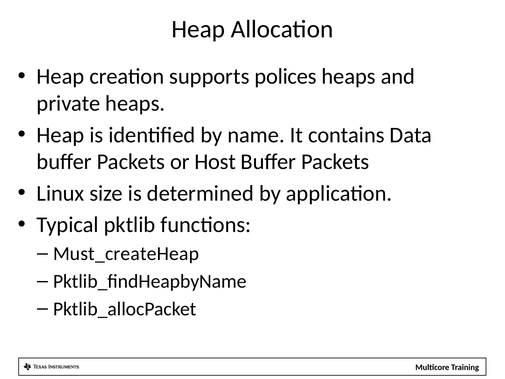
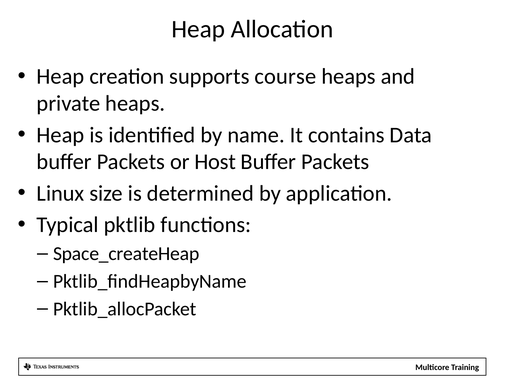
polices: polices -> course (285, 76)
Must_createHeap: Must_createHeap -> Space_createHeap (126, 254)
